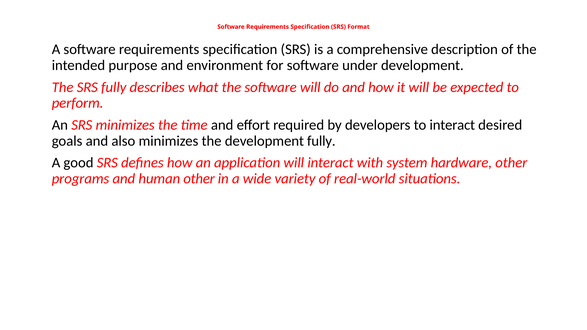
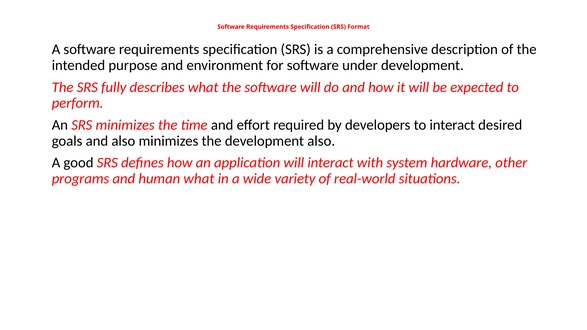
development fully: fully -> also (321, 141)
human other: other -> what (199, 179)
